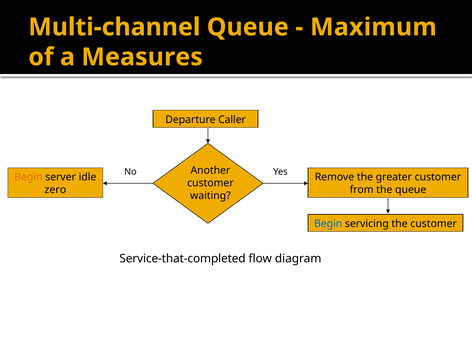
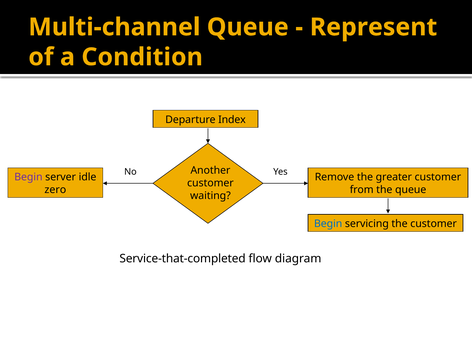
Maximum: Maximum -> Represent (374, 27)
Measures: Measures -> Condition (142, 57)
Caller: Caller -> Index (232, 120)
Begin colour: orange -> purple (28, 177)
